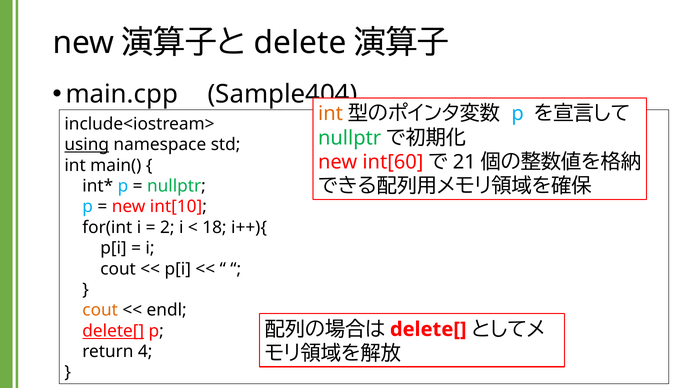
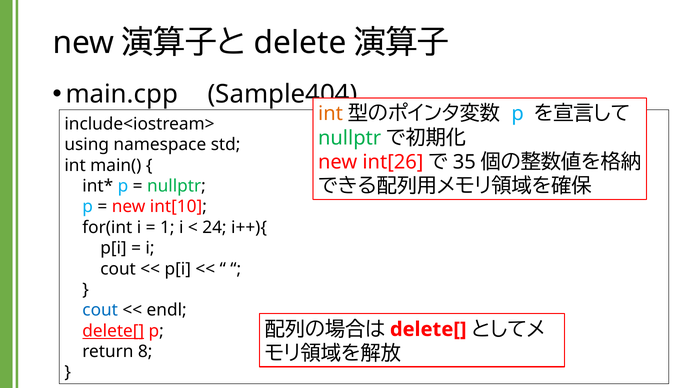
using underline: present -> none (87, 145)
int[60: int[60 -> int[26 (393, 162)
21: 21 -> 35 (464, 162)
2: 2 -> 1 (167, 228)
18: 18 -> 24 (214, 228)
cout colour: orange -> blue (100, 310)
4: 4 -> 8 (145, 352)
